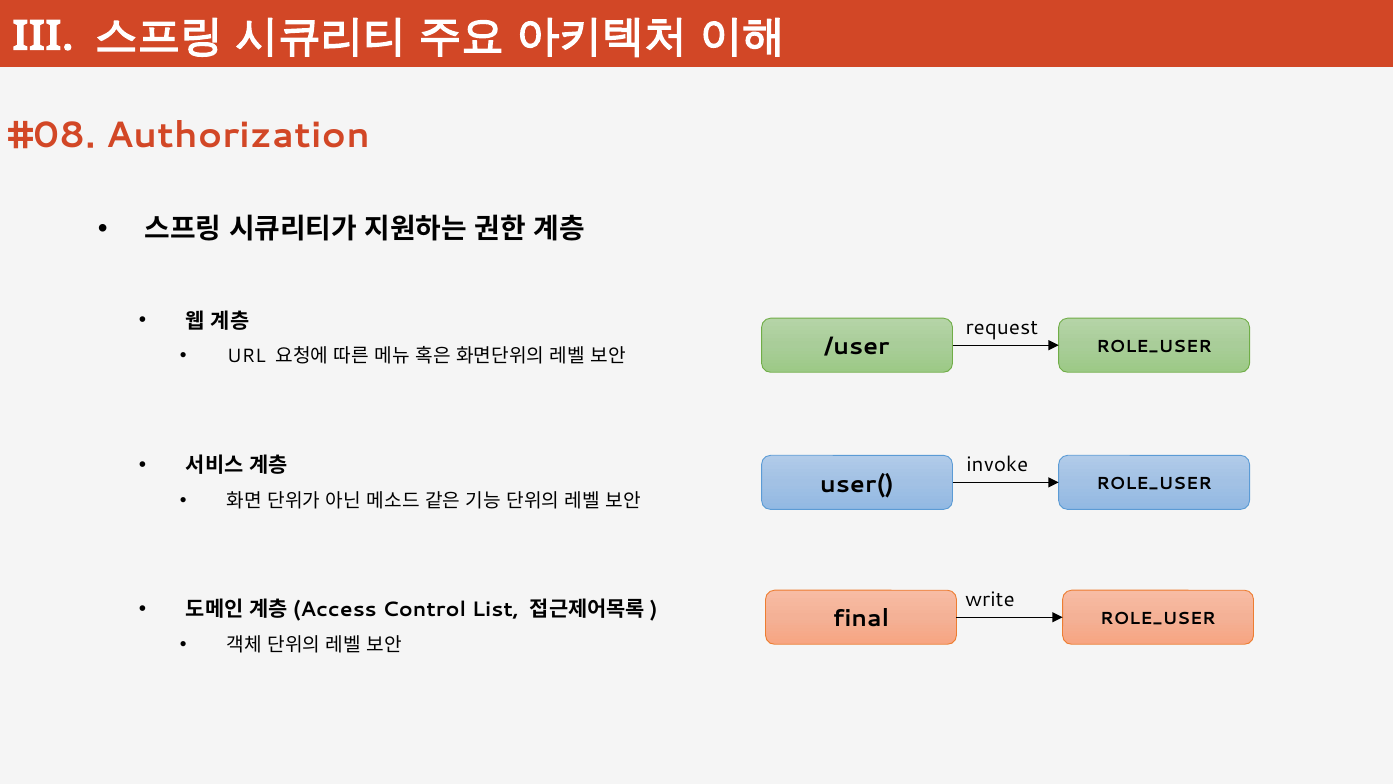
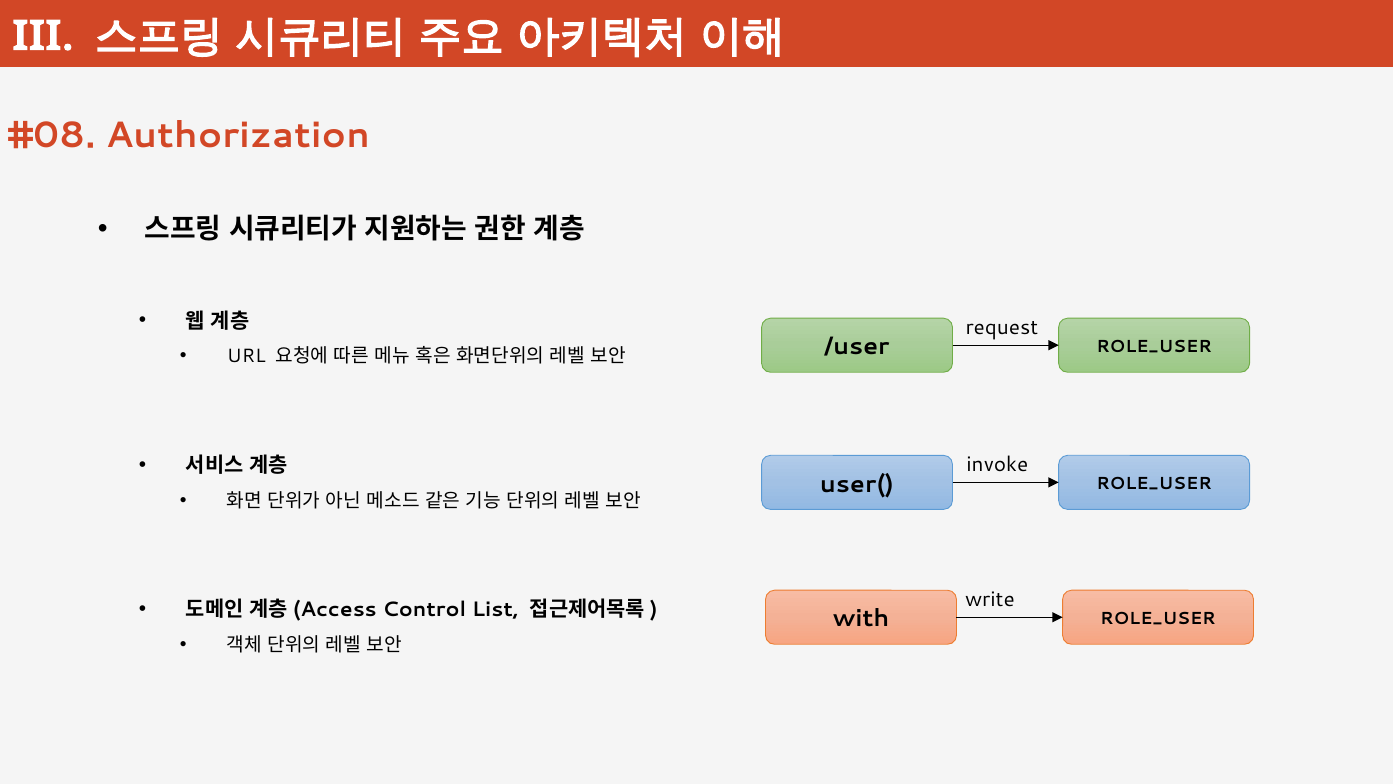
final: final -> with (861, 619)
